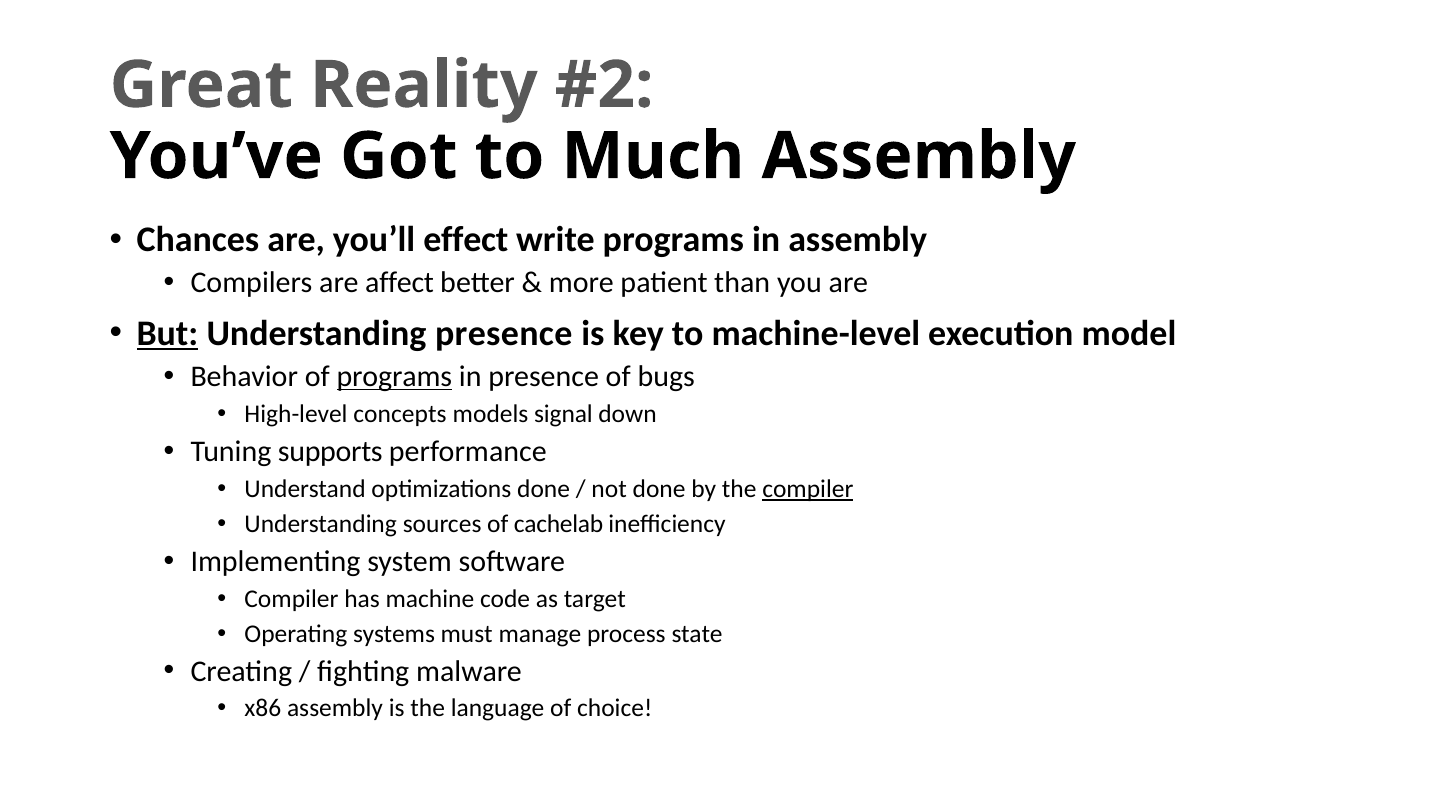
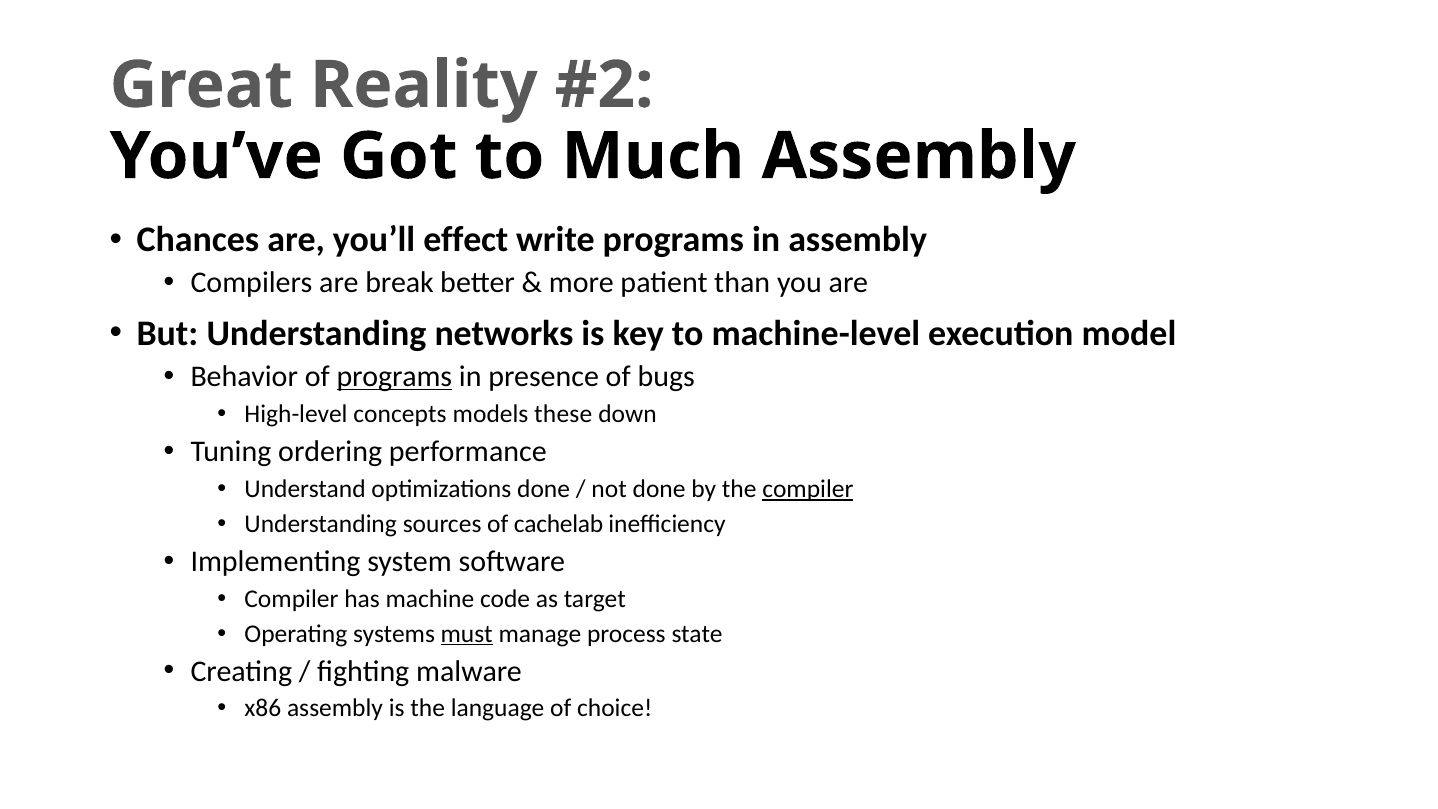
affect: affect -> break (400, 283)
But underline: present -> none (167, 334)
Understanding presence: presence -> networks (504, 334)
signal: signal -> these (563, 414)
supports: supports -> ordering (330, 451)
must underline: none -> present (467, 634)
